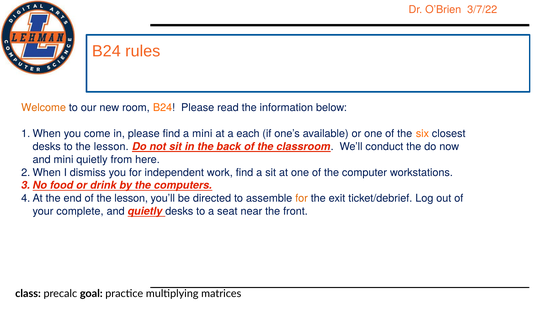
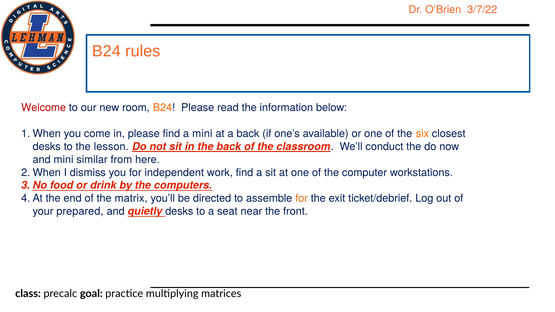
Welcome colour: orange -> red (44, 108)
a each: each -> back (248, 134)
mini quietly: quietly -> similar (92, 160)
of the lesson: lesson -> matrix (131, 198)
complete: complete -> prepared (80, 211)
